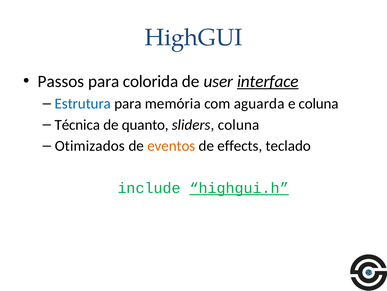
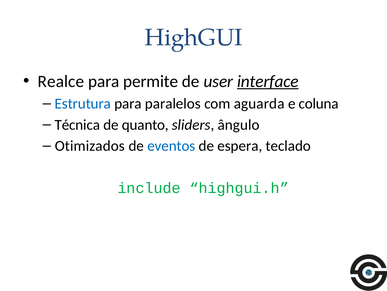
Passos: Passos -> Realce (61, 81)
colorida: colorida -> permite (151, 81)
memória: memória -> paralelos (173, 103)
sliders coluna: coluna -> ângulo (239, 124)
eventos colour: orange -> blue (171, 146)
effects: effects -> espera (240, 146)
highgui.h underline: present -> none (239, 188)
